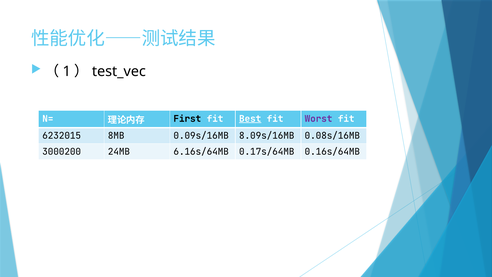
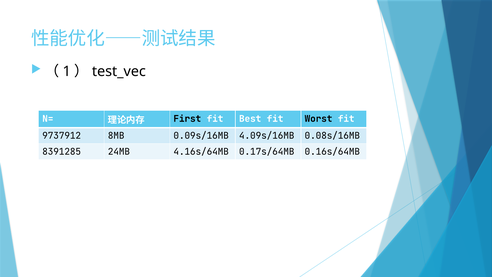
Best underline: present -> none (250, 119)
Worst colour: purple -> black (318, 119)
6232015: 6232015 -> 9737912 (62, 136)
8.09s/16MB: 8.09s/16MB -> 4.09s/16MB (267, 136)
3000200: 3000200 -> 8391285 (62, 152)
6.16s/64MB: 6.16s/64MB -> 4.16s/64MB (201, 152)
